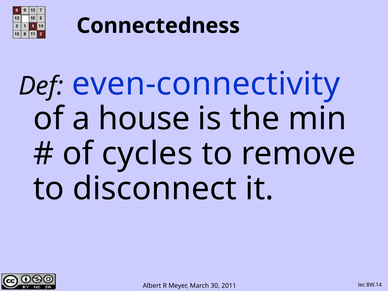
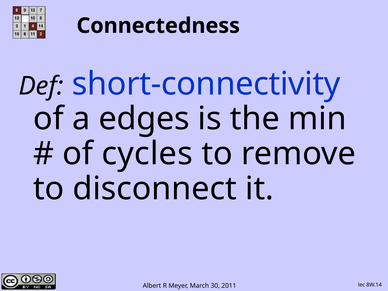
even-connectivity: even-connectivity -> short-connectivity (206, 84)
house: house -> edges (144, 119)
